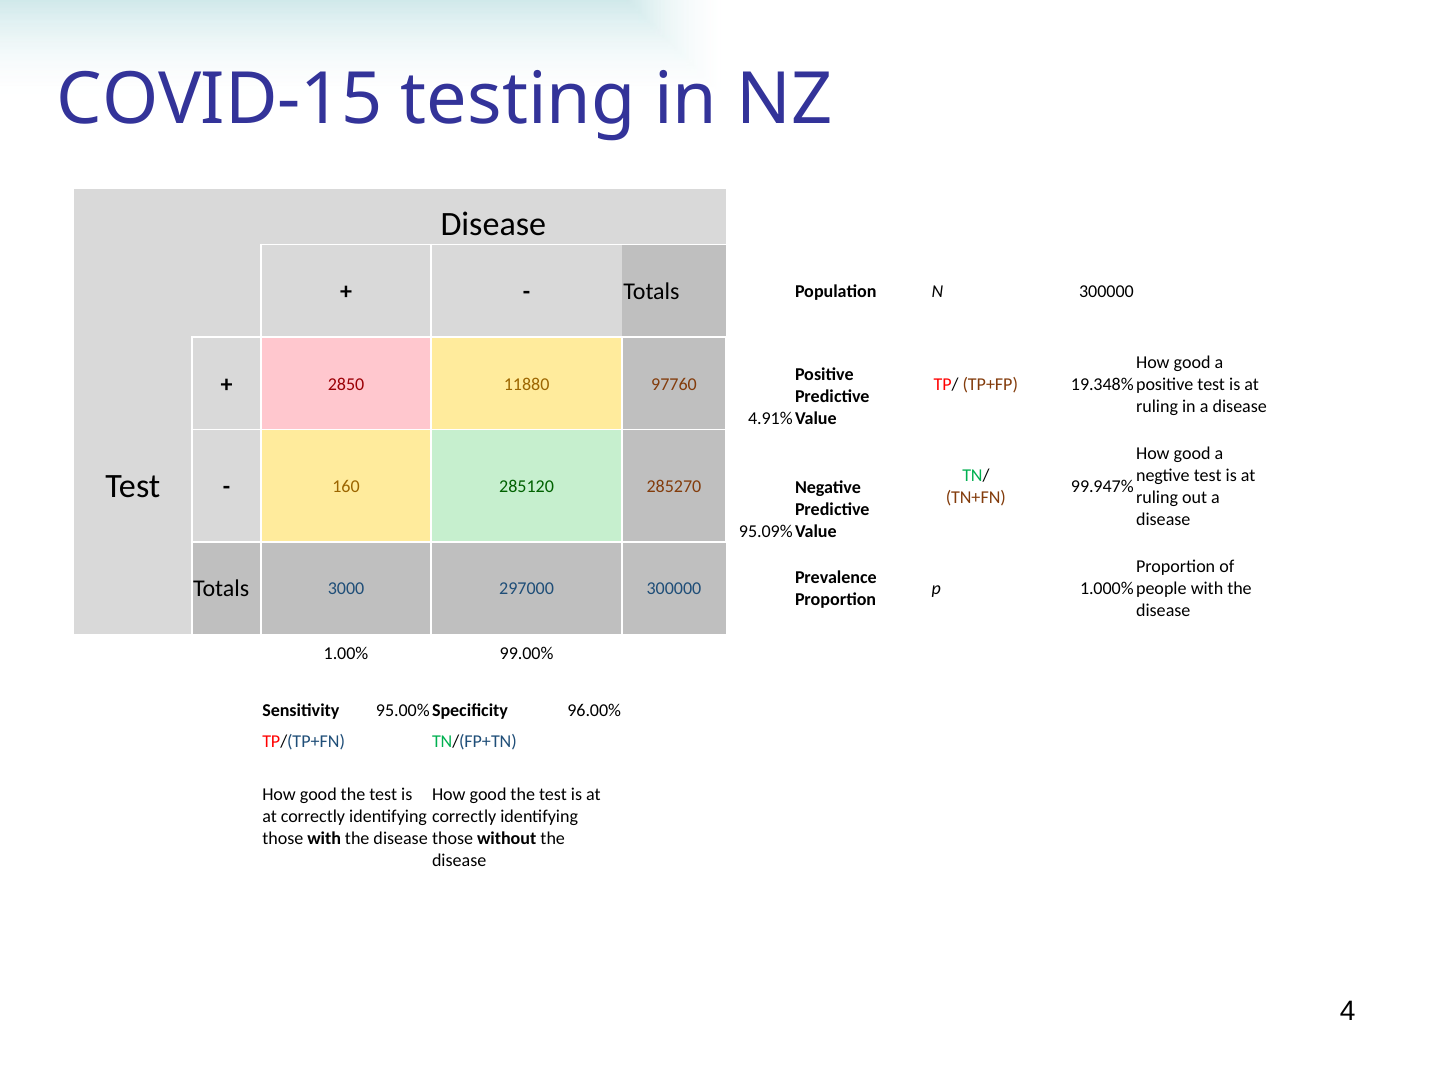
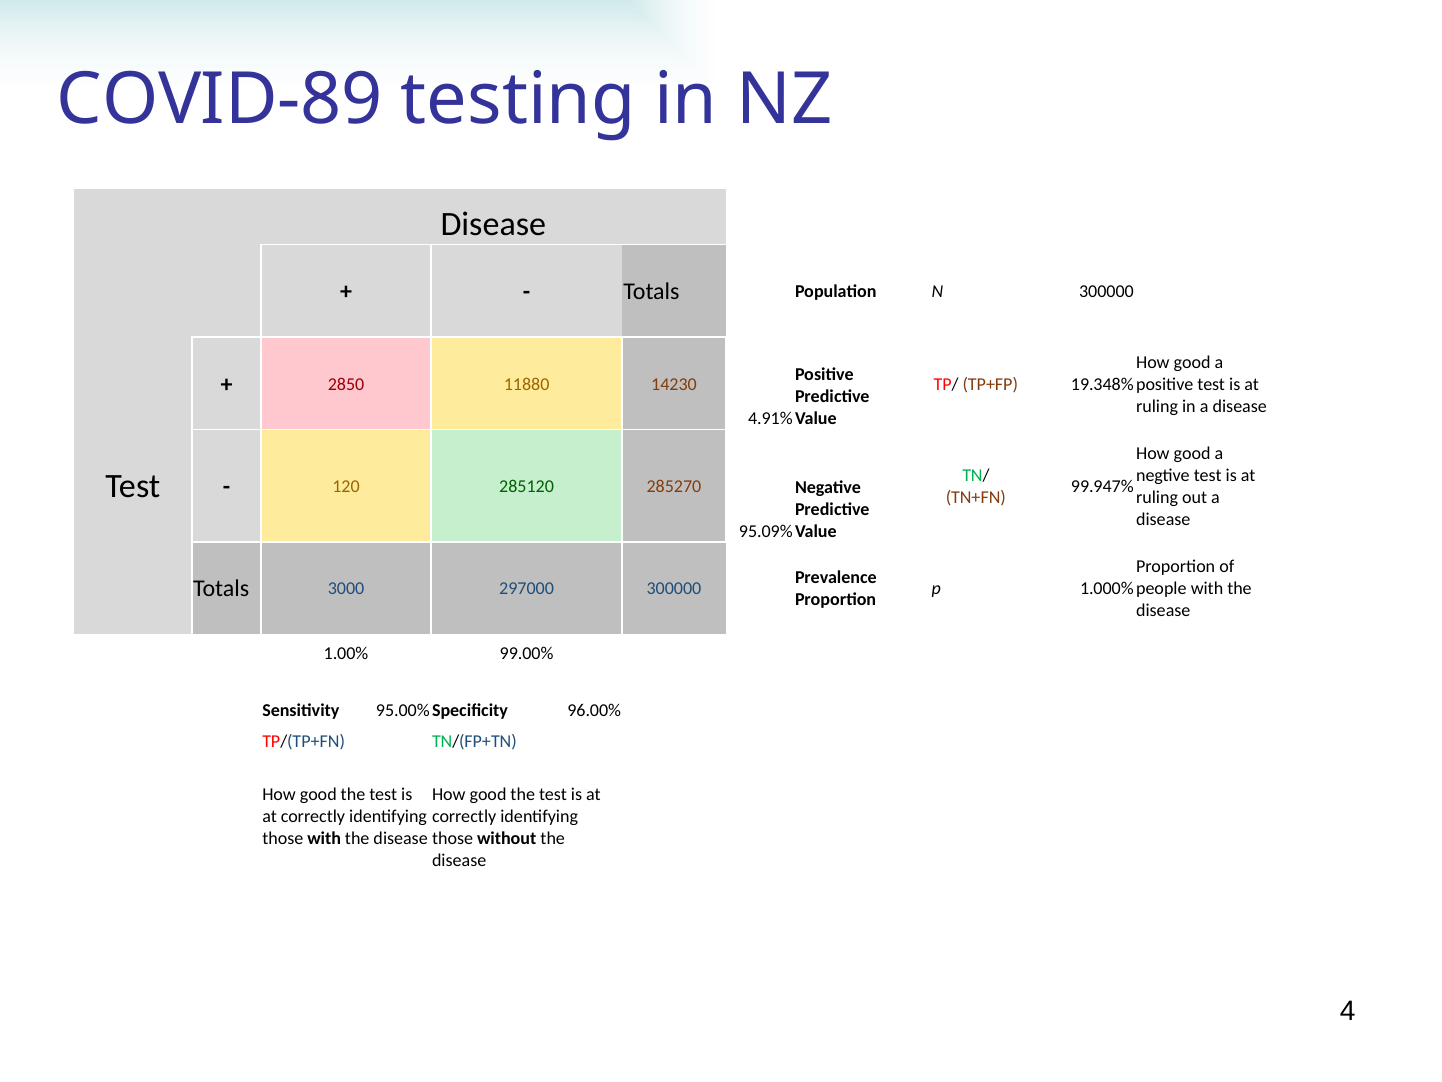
COVID-15: COVID-15 -> COVID-89 (220, 99)
97760: 97760 -> 14230 (674, 384)
160: 160 -> 120 (346, 486)
